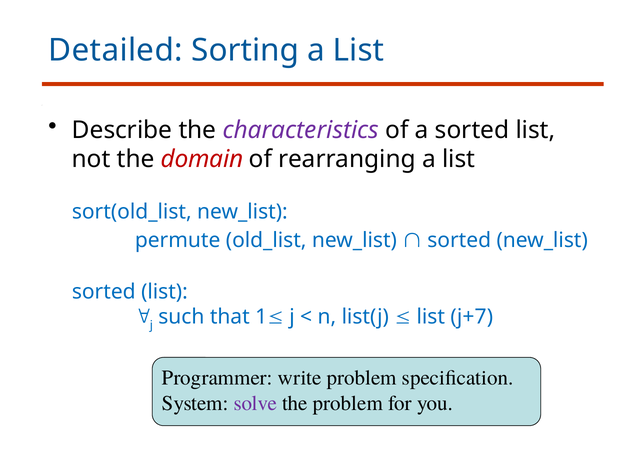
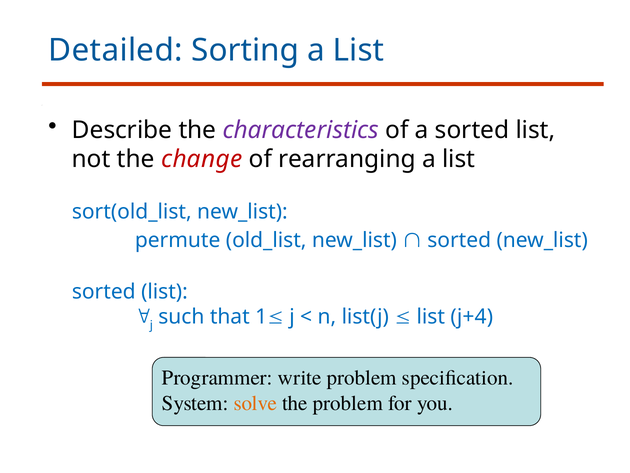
domain: domain -> change (202, 159)
j+7: j+7 -> j+4 (472, 317)
solve colour: purple -> orange (255, 403)
